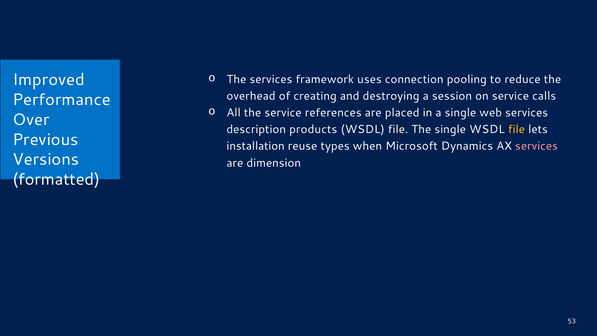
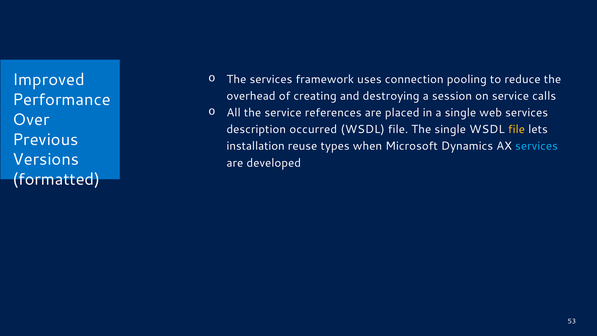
products: products -> occurred (313, 129)
services colour: pink -> light blue (536, 146)
dimension: dimension -> developed (274, 163)
